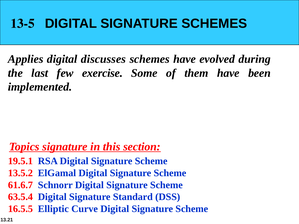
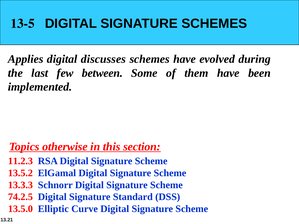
exercise: exercise -> between (102, 73)
Topics signature: signature -> otherwise (65, 147)
19.5.1: 19.5.1 -> 11.2.3 (20, 161)
61.6.7: 61.6.7 -> 13.3.3 (20, 185)
63.5.4: 63.5.4 -> 74.2.5 (20, 197)
16.5.5: 16.5.5 -> 13.5.0 (20, 209)
